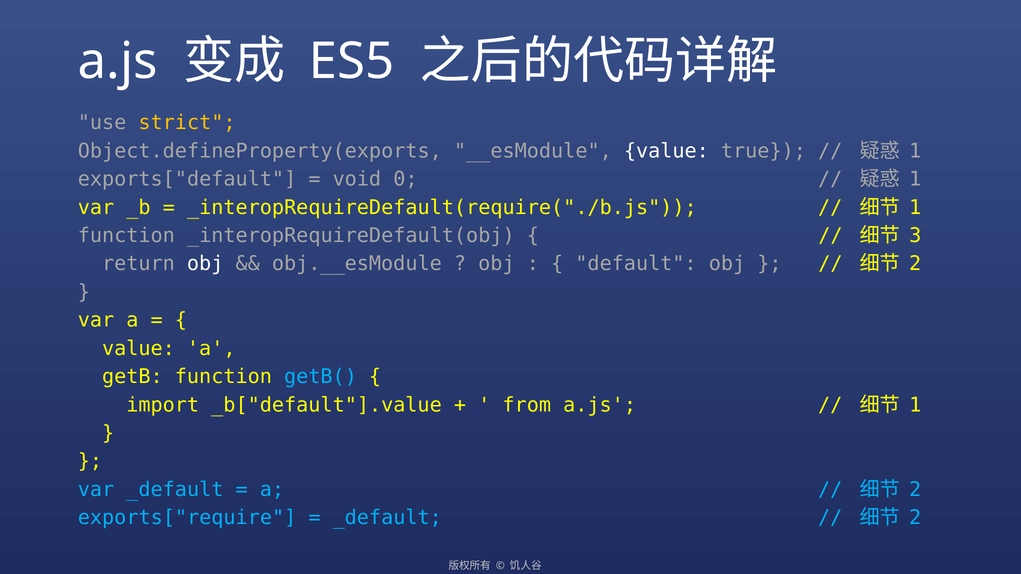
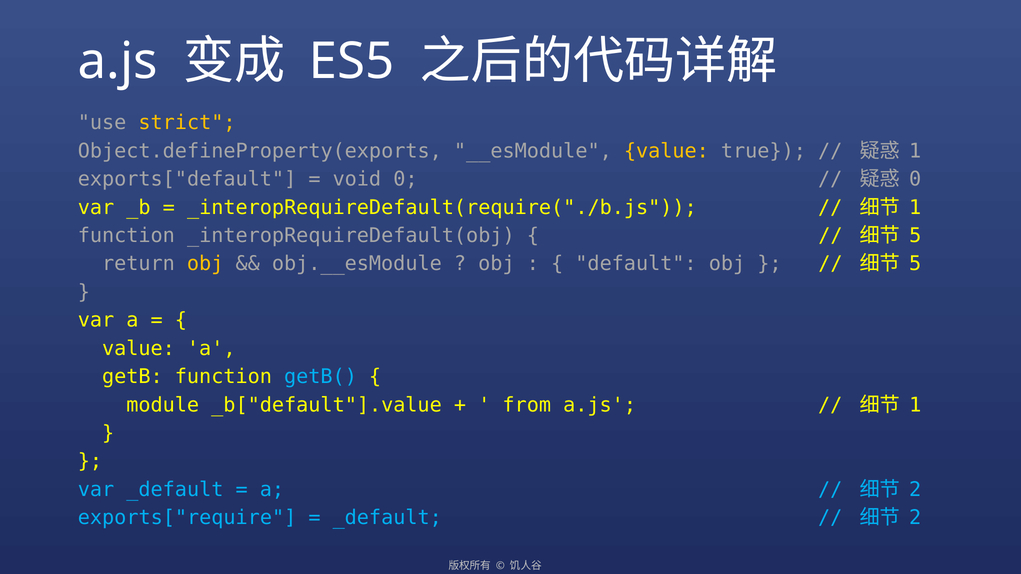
value colour: white -> yellow (666, 151)
1: 1 -> 0 (915, 179)
3: 3 -> 5 (915, 236)
obj colour: white -> yellow (205, 264)
2: 2 -> 5 (915, 264)
import: import -> module (163, 405)
